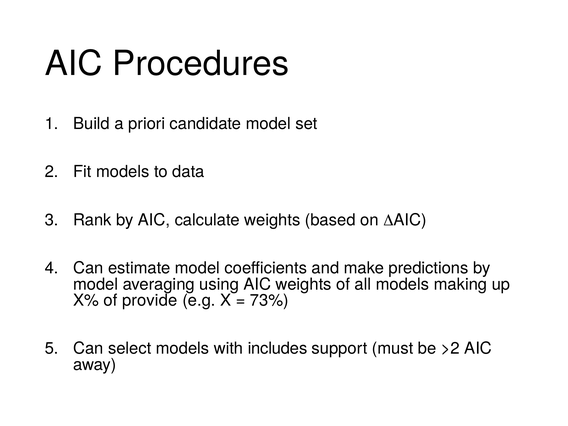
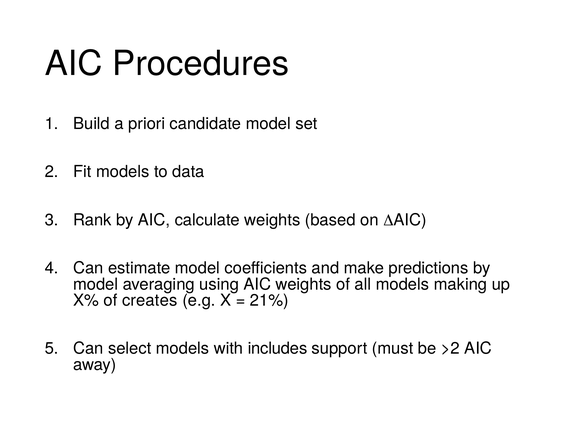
provide: provide -> creates (150, 300)
73%: 73% -> 21% (269, 300)
